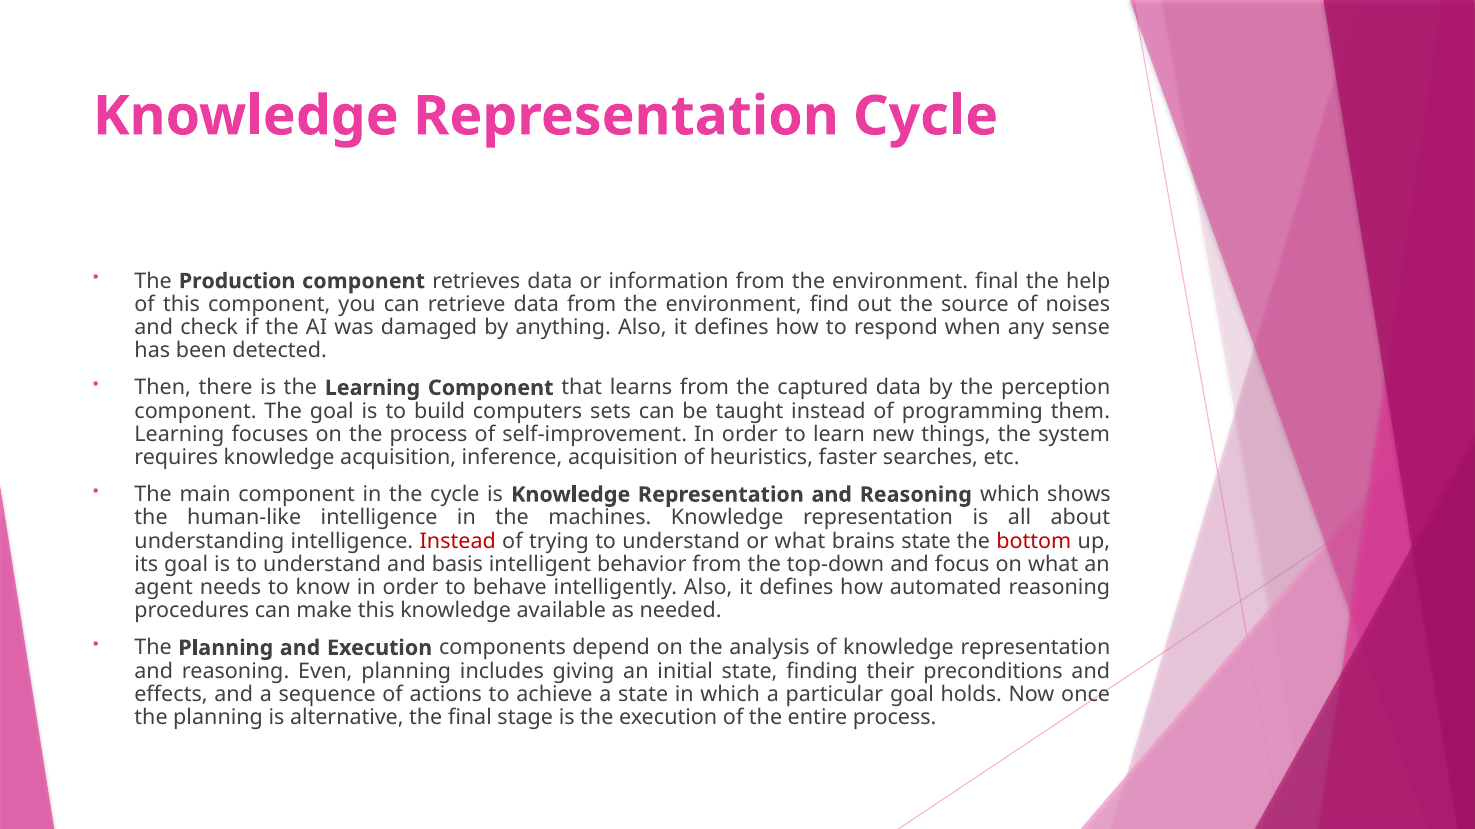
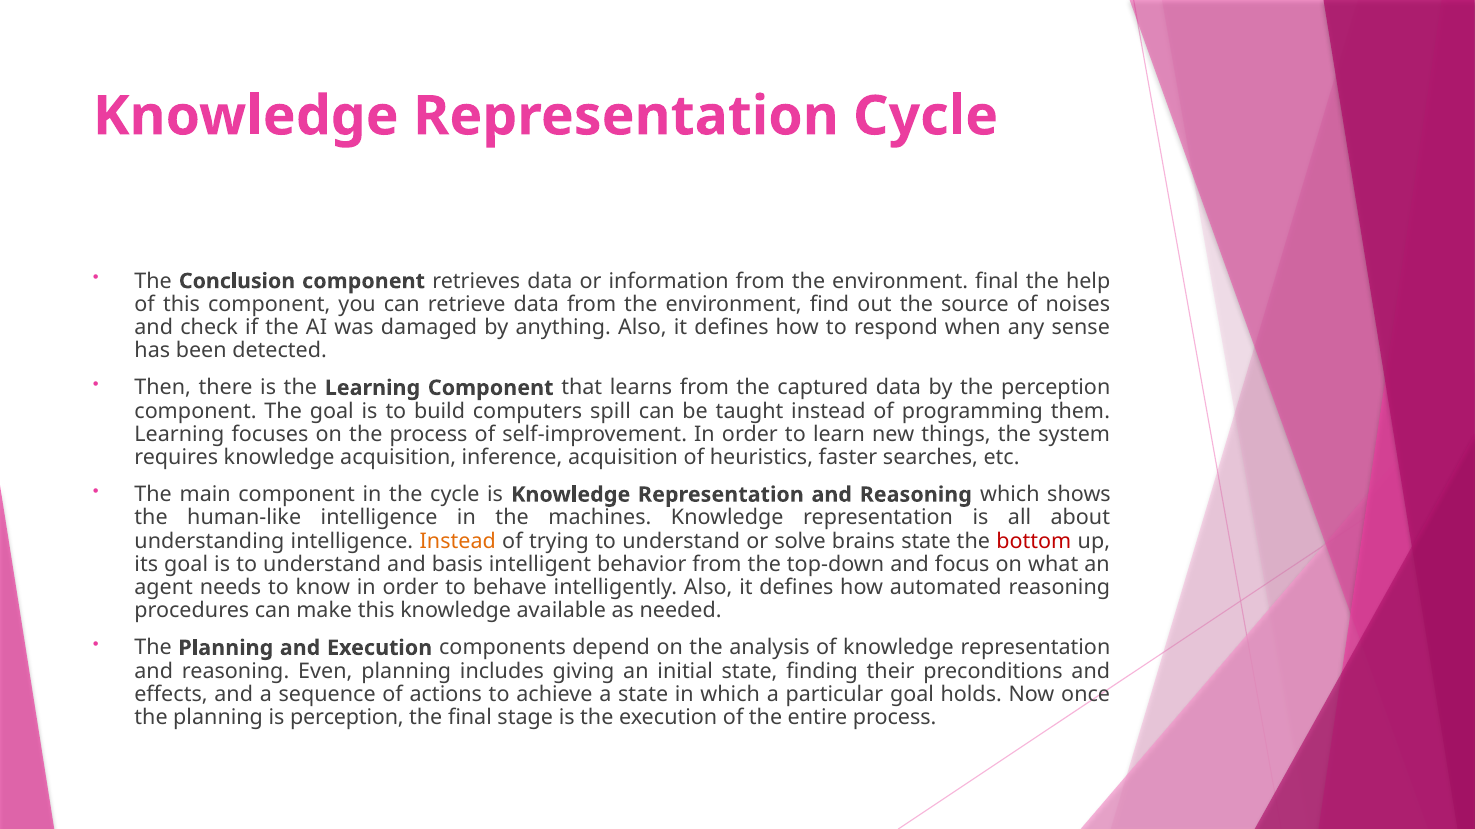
Production: Production -> Conclusion (237, 281)
sets: sets -> spill (611, 411)
Instead colour: red -> orange (458, 542)
or what: what -> solve (800, 542)
is alternative: alternative -> perception (347, 718)
